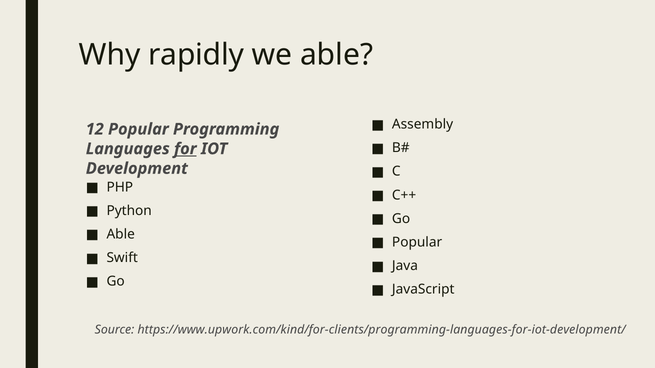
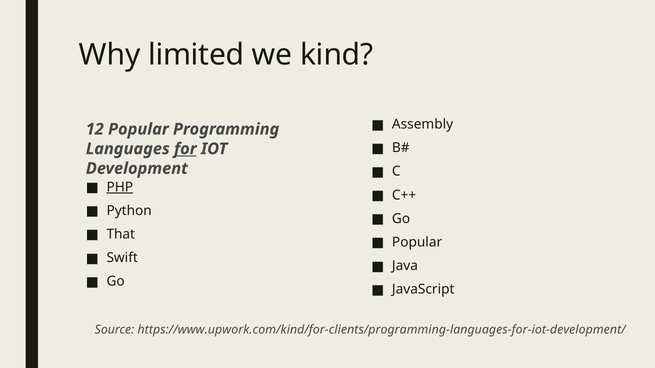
rapidly: rapidly -> limited (196, 55)
we able: able -> kind (337, 55)
PHP underline: none -> present (120, 187)
Able: Able -> That (121, 235)
